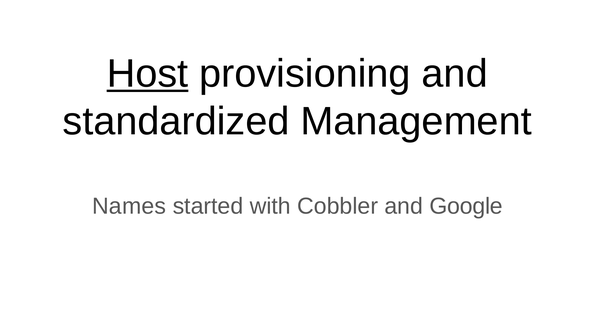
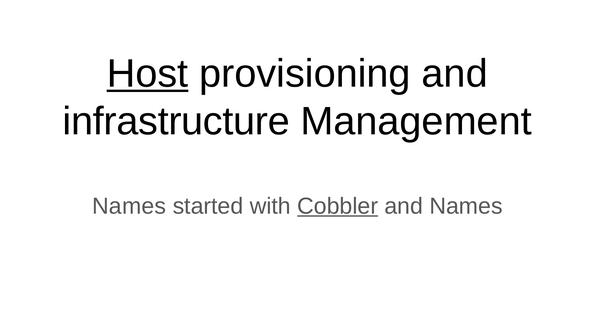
standardized: standardized -> infrastructure (176, 121)
Cobbler underline: none -> present (338, 206)
and Google: Google -> Names (466, 206)
